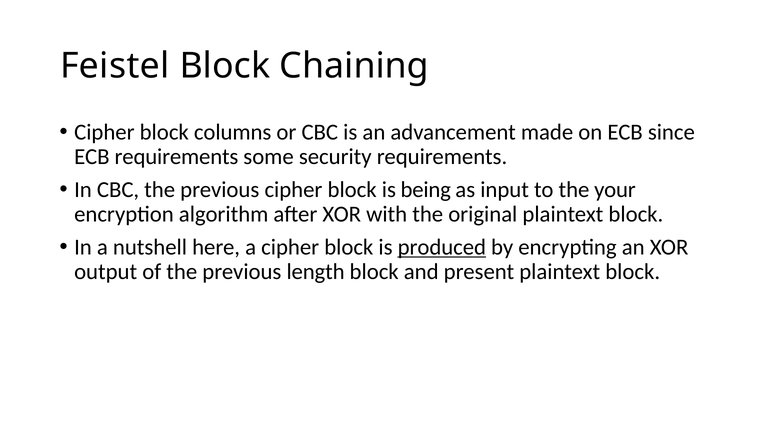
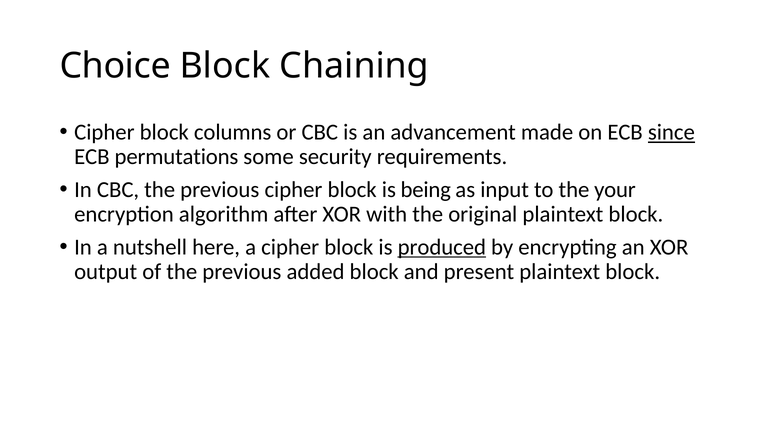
Feistel: Feistel -> Choice (115, 66)
since underline: none -> present (671, 132)
ECB requirements: requirements -> permutations (176, 157)
length: length -> added (316, 271)
